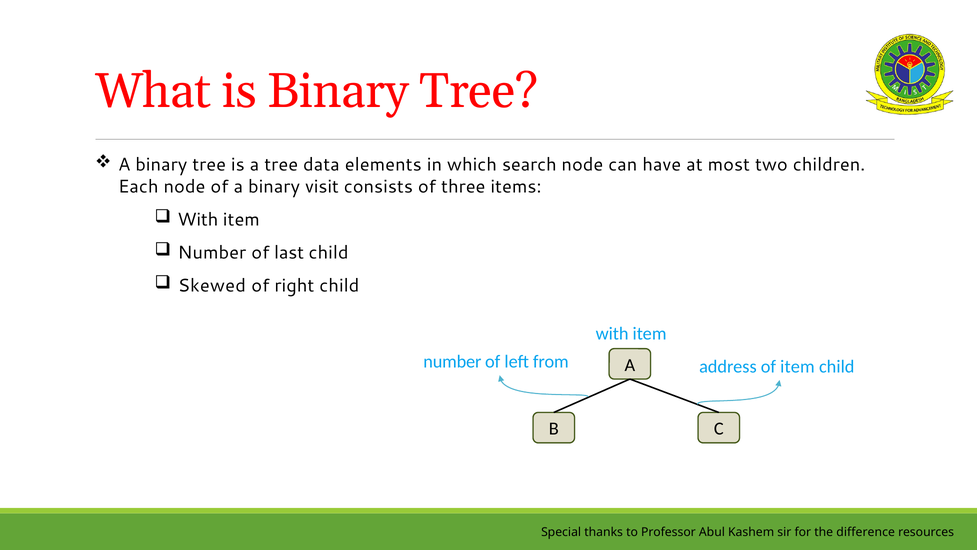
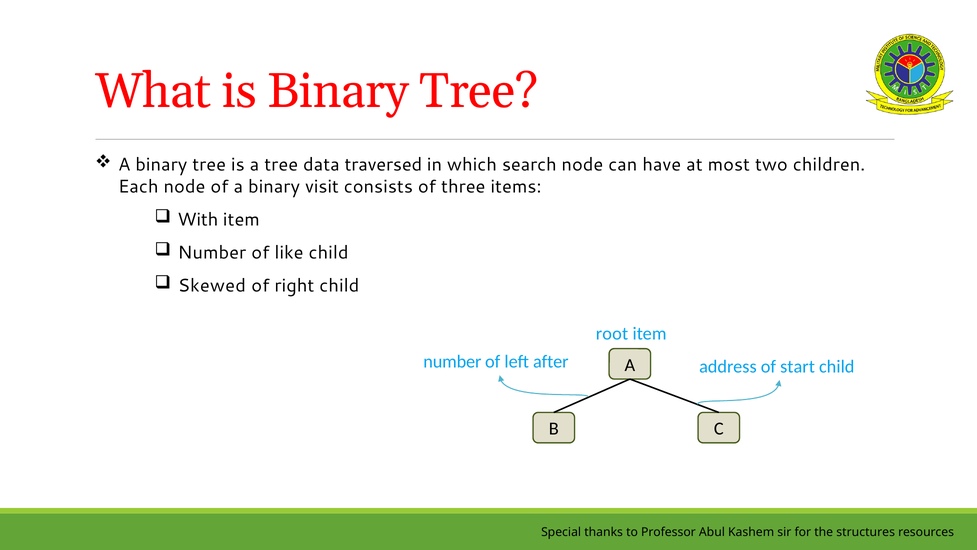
elements: elements -> traversed (383, 165)
last: last -> like (289, 253)
with: with -> root (612, 333)
from: from -> after (551, 362)
of item: item -> start (798, 366)
difference: difference -> structures (866, 532)
